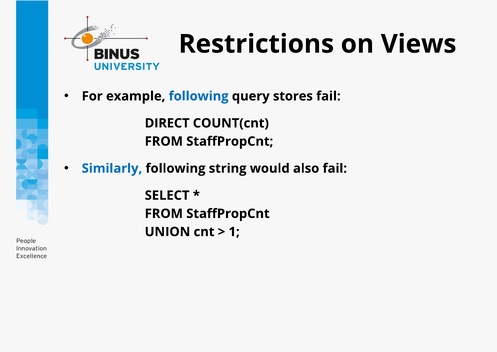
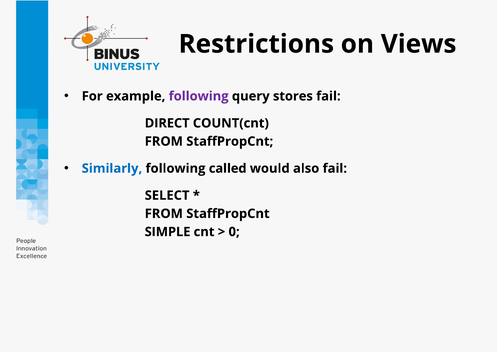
following colour: blue -> purple (199, 96)
string: string -> called (228, 168)
UNION: UNION -> SIMPLE (168, 232)
1: 1 -> 0 (234, 232)
